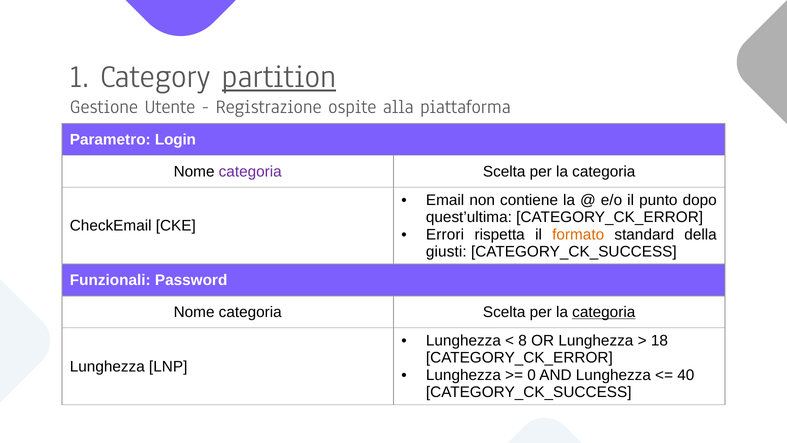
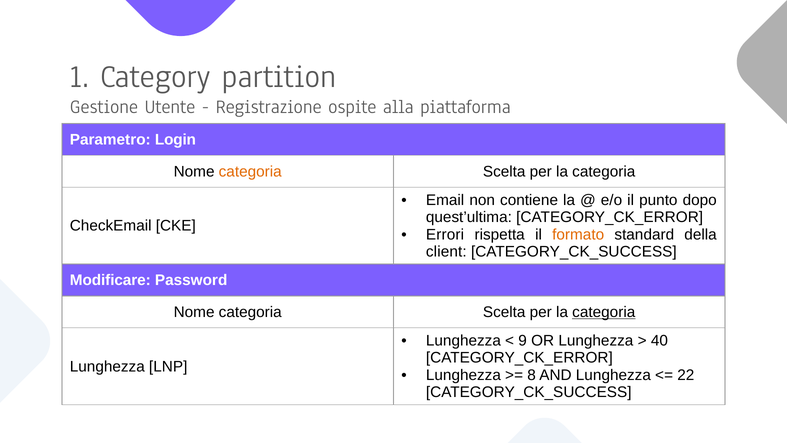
partition underline: present -> none (279, 76)
categoria colour: purple -> orange (250, 171)
giusti: giusti -> client (446, 252)
Funzionali: Funzionali -> Modificare (110, 280)
8: 8 -> 9 (523, 340)
18: 18 -> 40 (659, 340)
0: 0 -> 8 (532, 375)
40: 40 -> 22 (686, 375)
